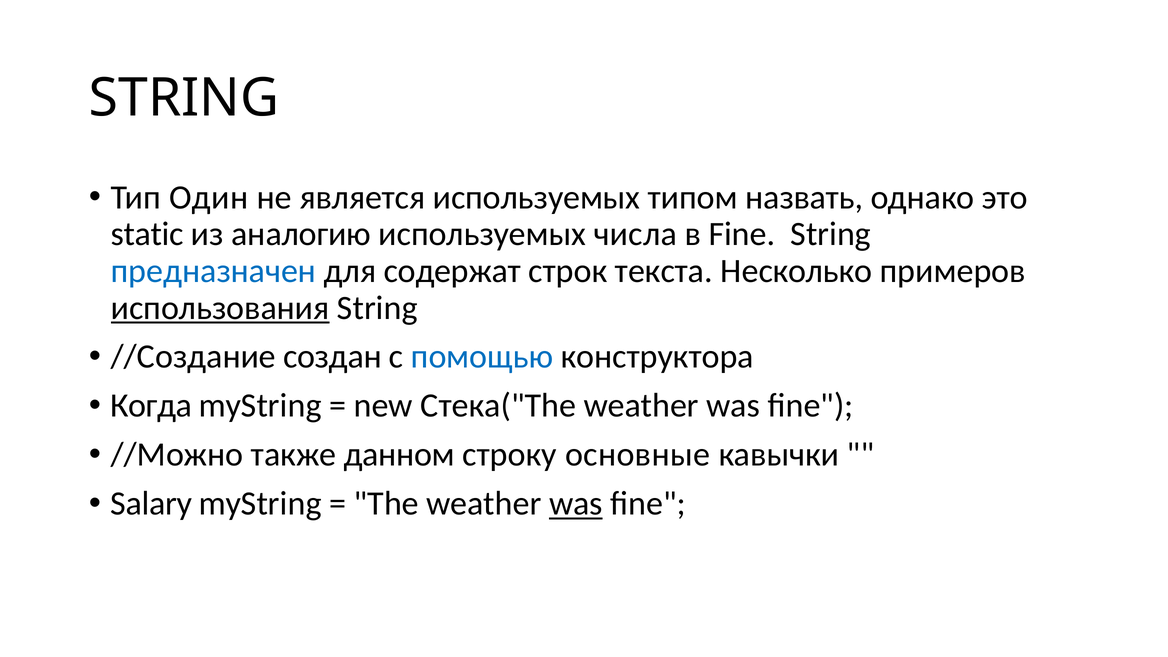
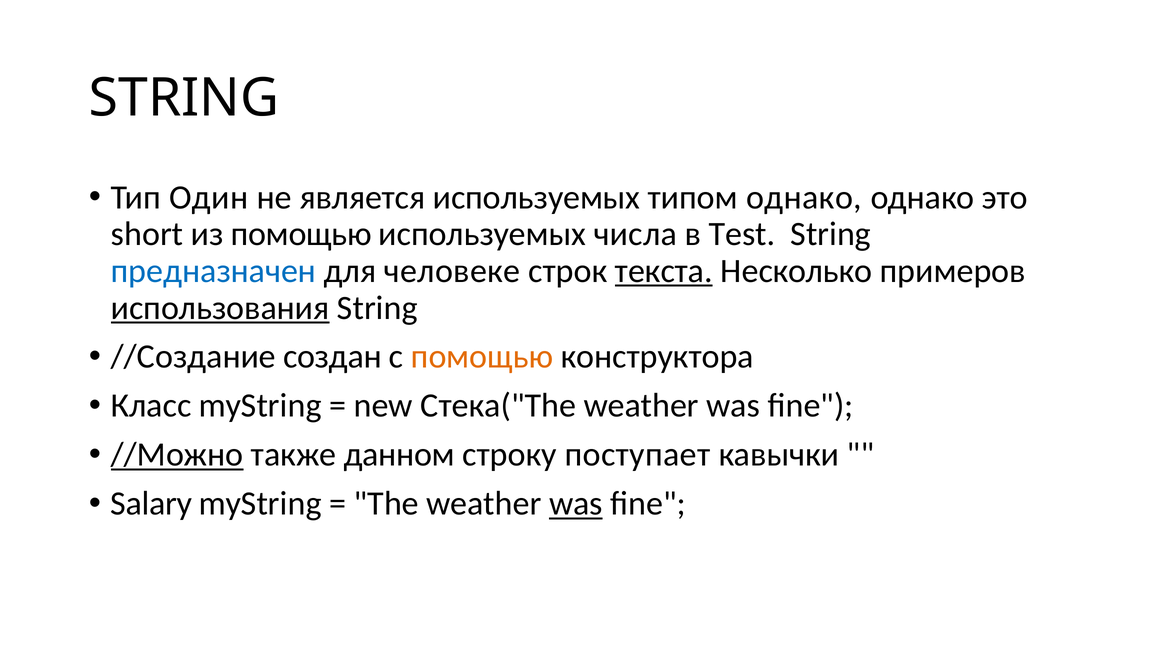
типом назвать: назвать -> однако (804, 197)
static: static -> short (147, 234)
из аналогию: аналогию -> помощью (301, 234)
в Fine: Fine -> Test (742, 234)
содержат: содержат -> человеке (452, 271)
текста underline: none -> present (664, 271)
помощью colour: blue -> orange (482, 357)
Когда: Когда -> Класс (151, 406)
//Можно underline: none -> present (177, 455)
основные: основные -> поступает (638, 455)
